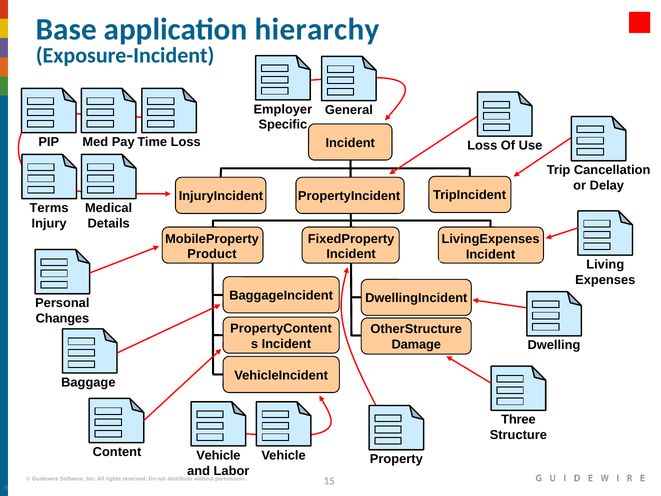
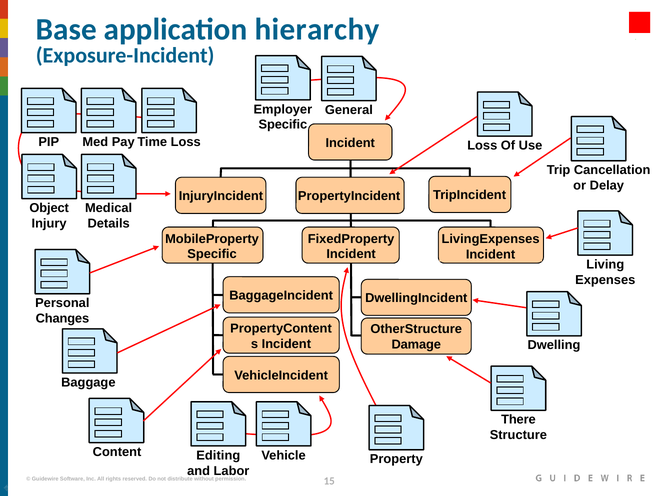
Terms: Terms -> Object (49, 208)
Product: Product -> Specific (212, 254)
Three: Three -> There (518, 420)
Vehicle: Vehicle -> Editing (218, 455)
